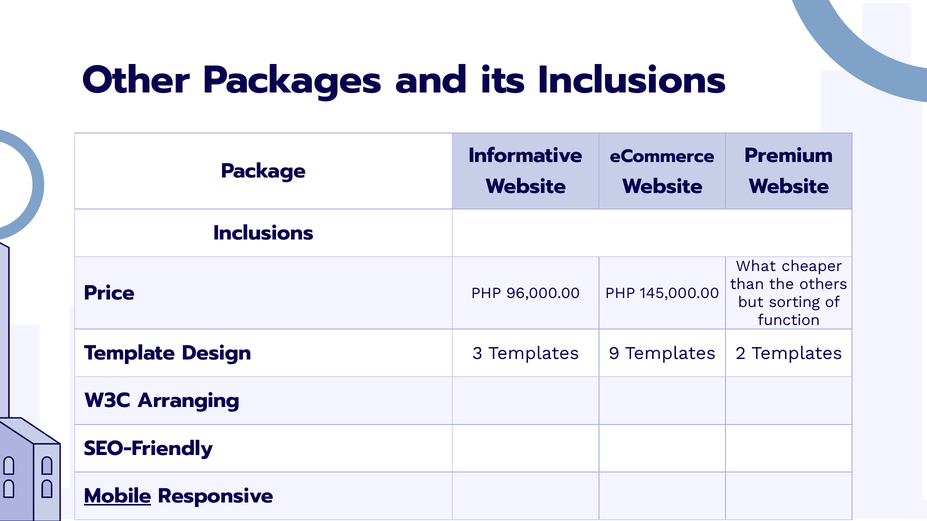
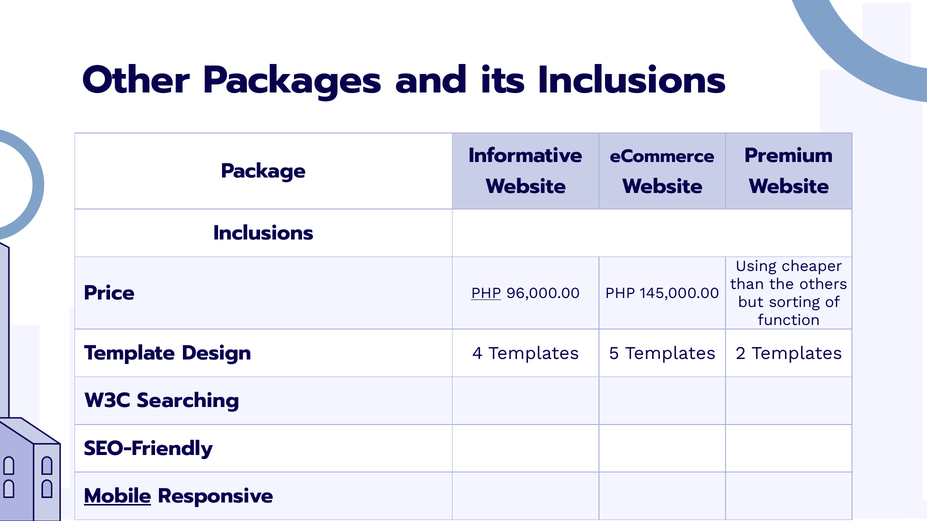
What: What -> Using (756, 266)
PHP underline: none -> present (486, 293)
3: 3 -> 4 (478, 354)
9: 9 -> 5 (614, 354)
Arranging: Arranging -> Searching (188, 401)
